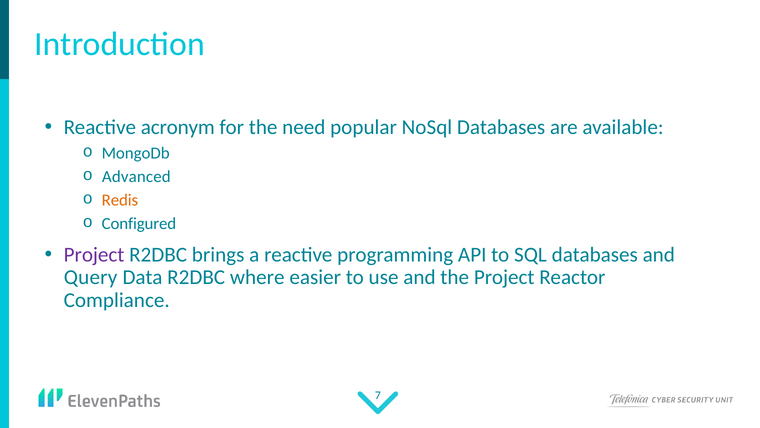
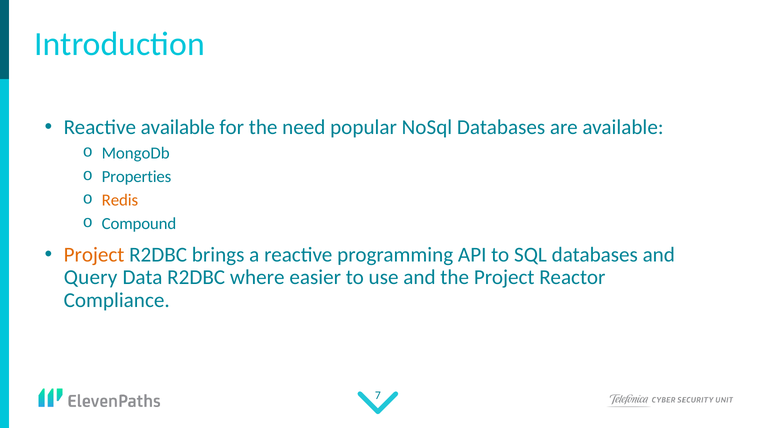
Reactive acronym: acronym -> available (178, 127)
Advanced: Advanced -> Properties (136, 176)
Configured: Configured -> Compound (139, 223)
Project colour: purple -> orange (94, 254)
